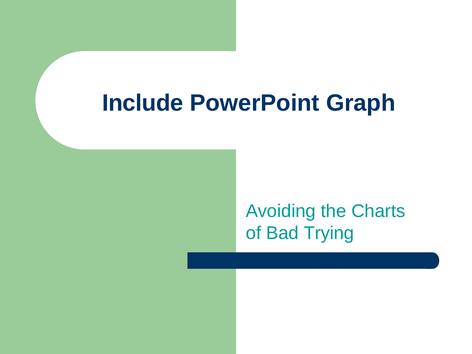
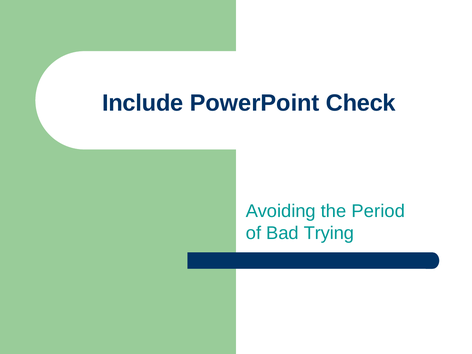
Graph: Graph -> Check (361, 103)
Charts: Charts -> Period (378, 211)
